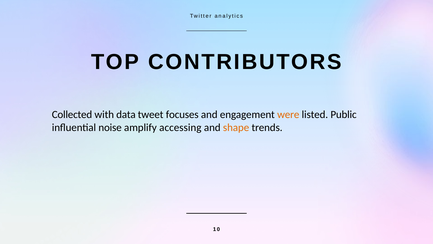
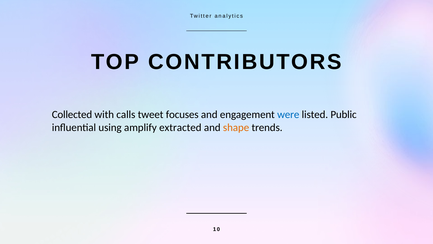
data: data -> calls (126, 114)
were colour: orange -> blue (288, 114)
noise: noise -> using (110, 127)
accessing: accessing -> extracted (180, 127)
